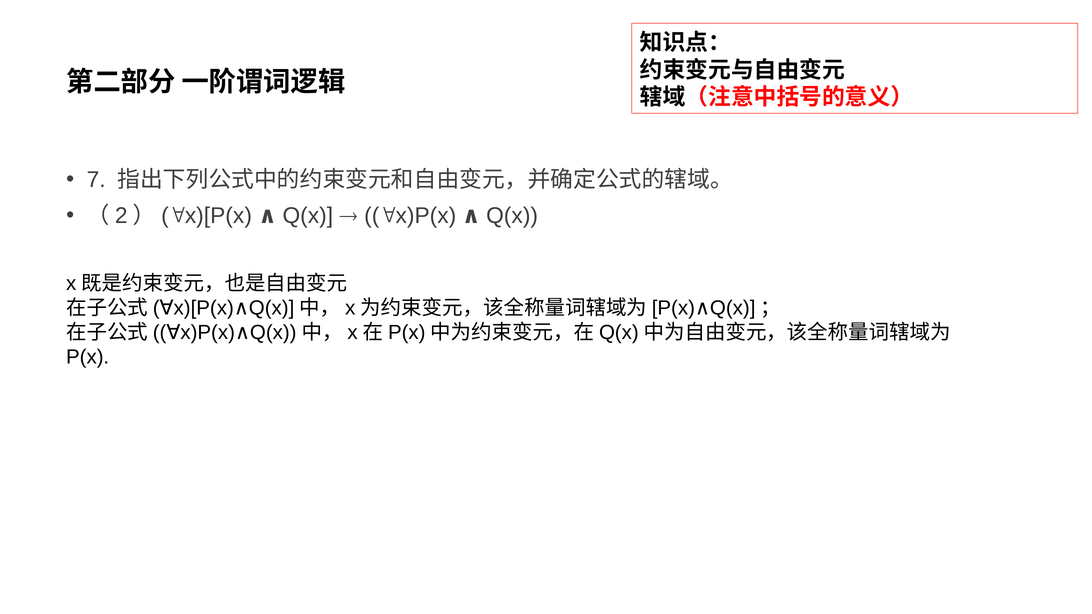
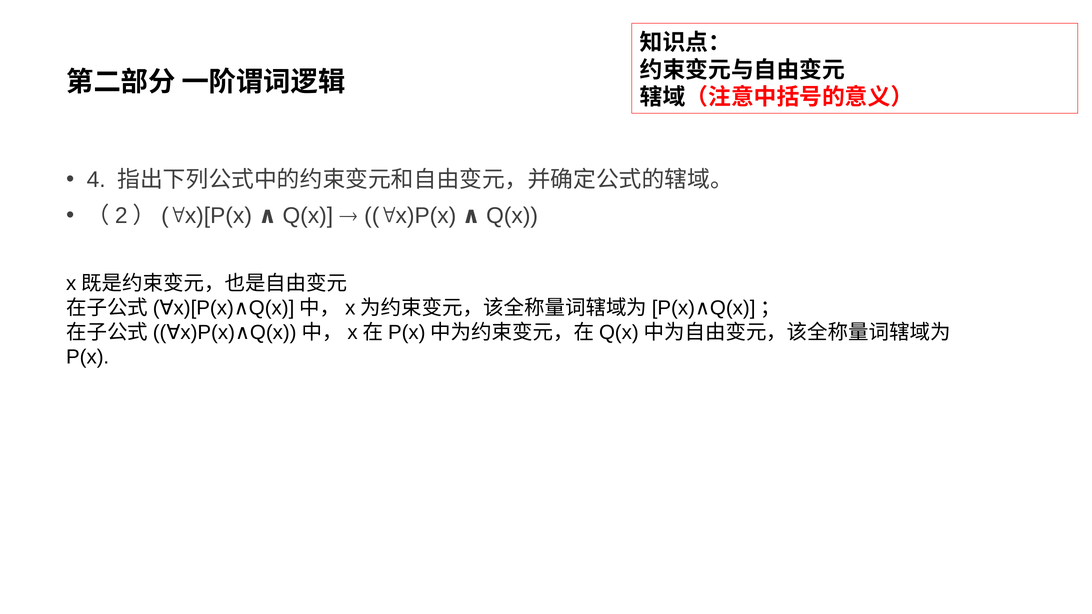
7: 7 -> 4 (96, 180)
